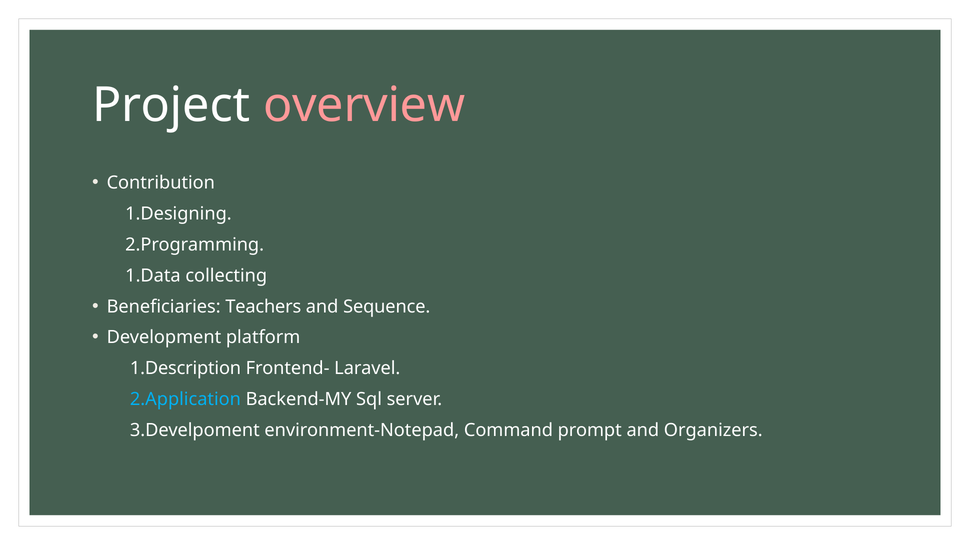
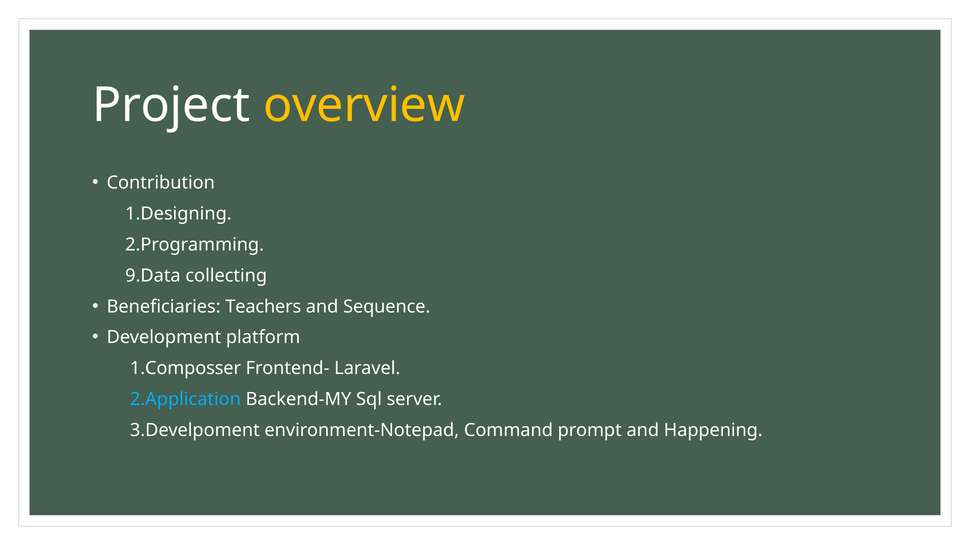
overview colour: pink -> yellow (364, 105)
1.Data: 1.Data -> 9.Data (153, 276)
1.Description: 1.Description -> 1.Composser (186, 369)
Organizers: Organizers -> Happening (713, 431)
